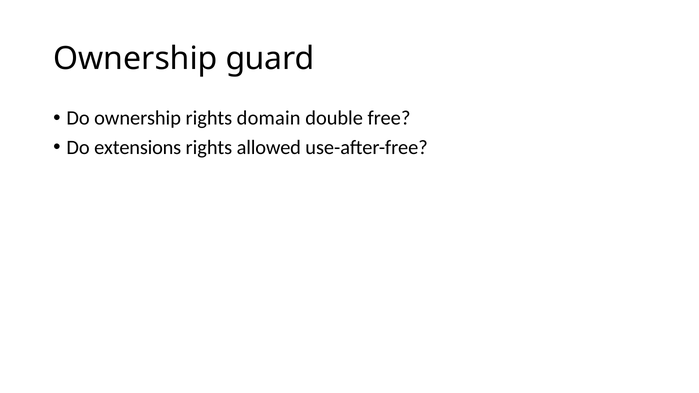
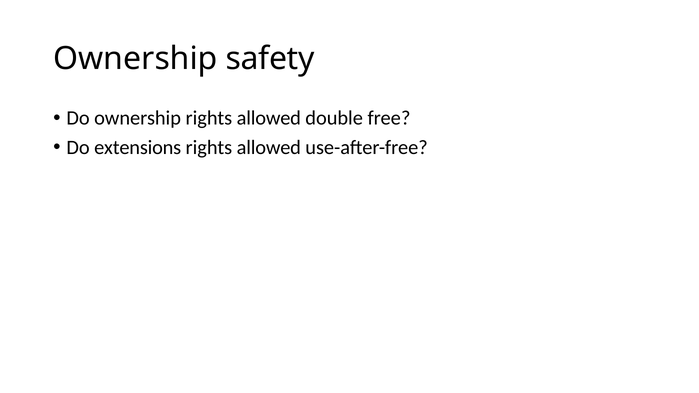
guard: guard -> safety (270, 59)
ownership rights domain: domain -> allowed (269, 118)
